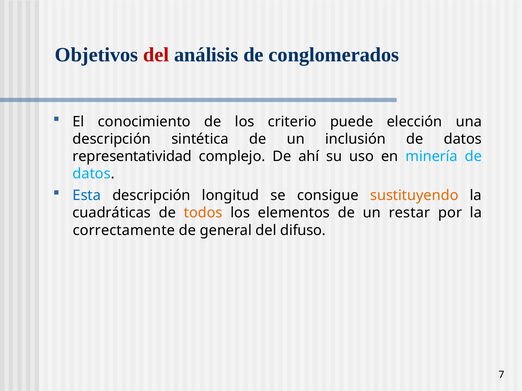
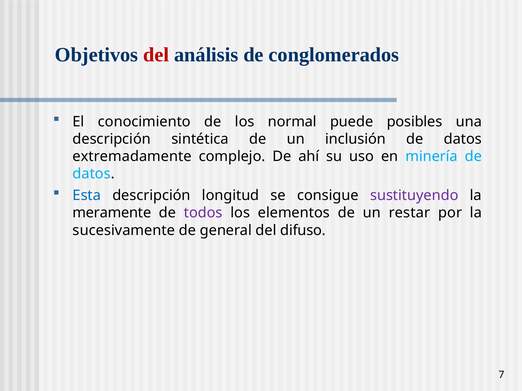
criterio: criterio -> normal (292, 122)
elección: elección -> posibles (415, 122)
representatividad: representatividad -> extremadamente (132, 157)
sustituyendo colour: orange -> purple (414, 196)
cuadráticas: cuadráticas -> meramente (112, 213)
todos colour: orange -> purple (203, 213)
correctamente: correctamente -> sucesivamente (124, 231)
